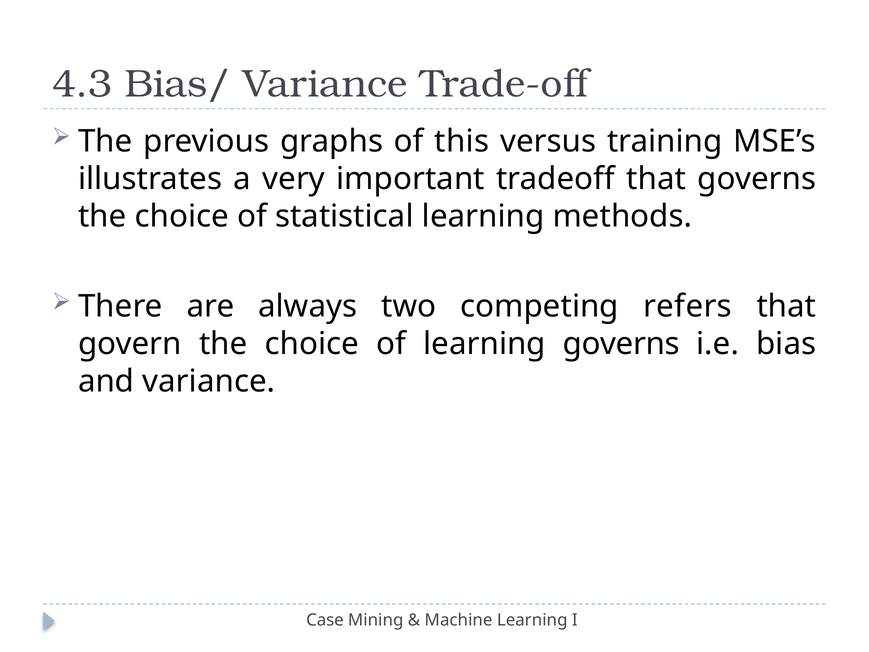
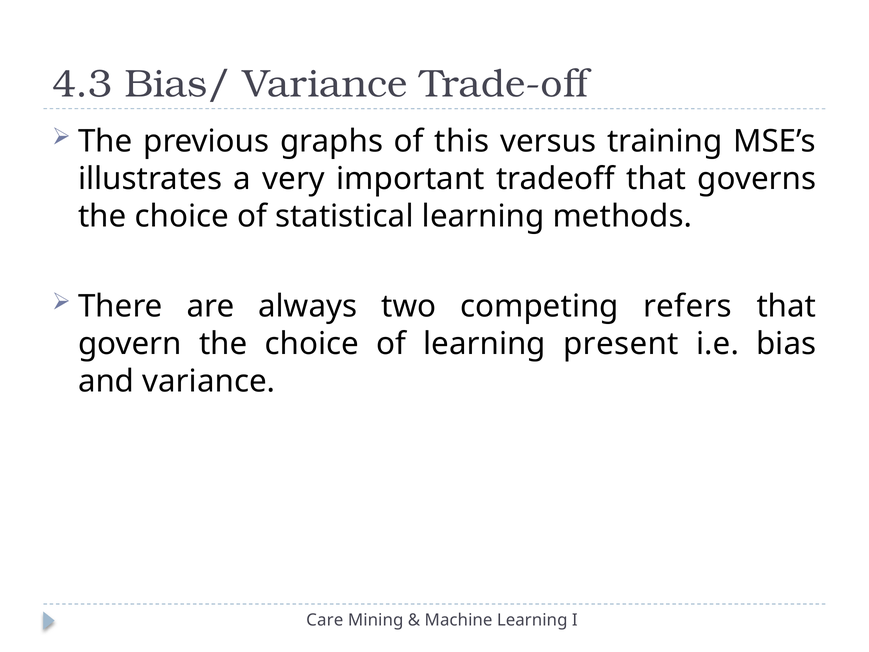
learning governs: governs -> present (621, 344)
Case: Case -> Care (325, 620)
